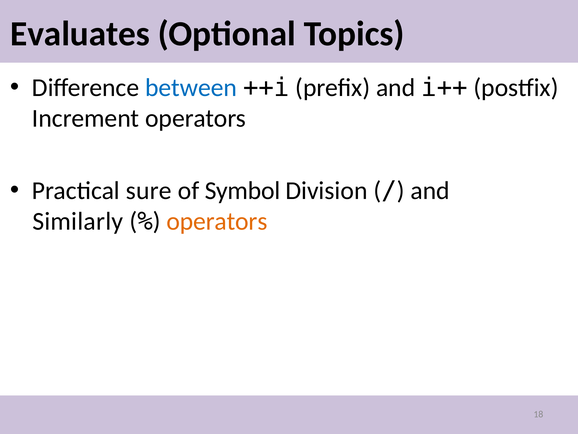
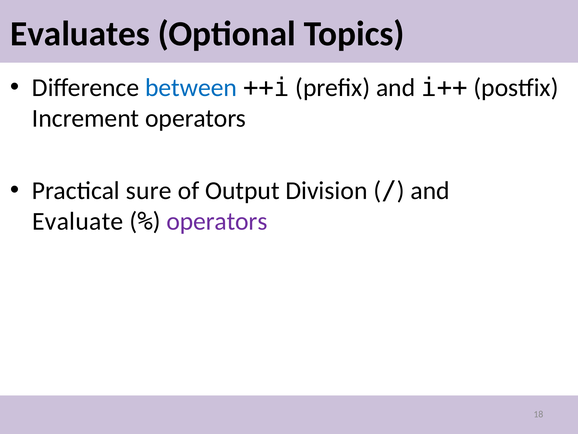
Symbol: Symbol -> Output (242, 190)
Similarly: Similarly -> Evaluate (78, 221)
operators colour: orange -> purple (217, 221)
